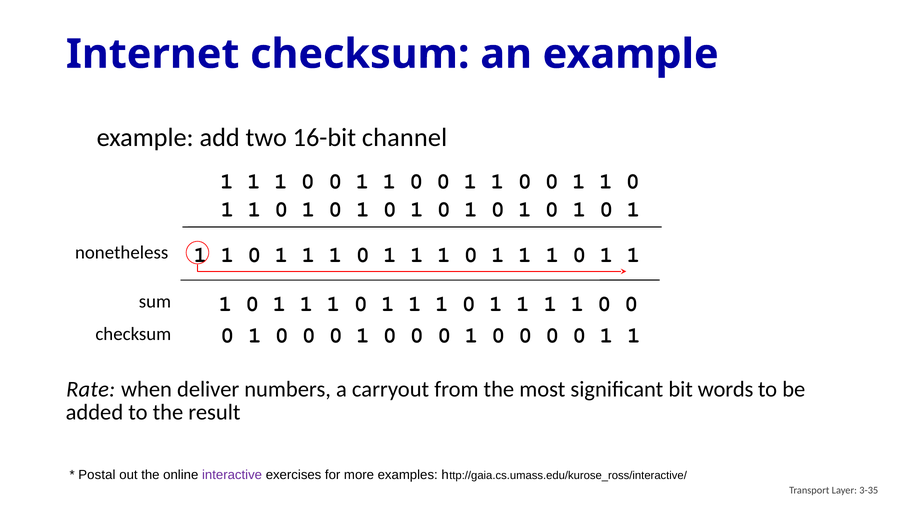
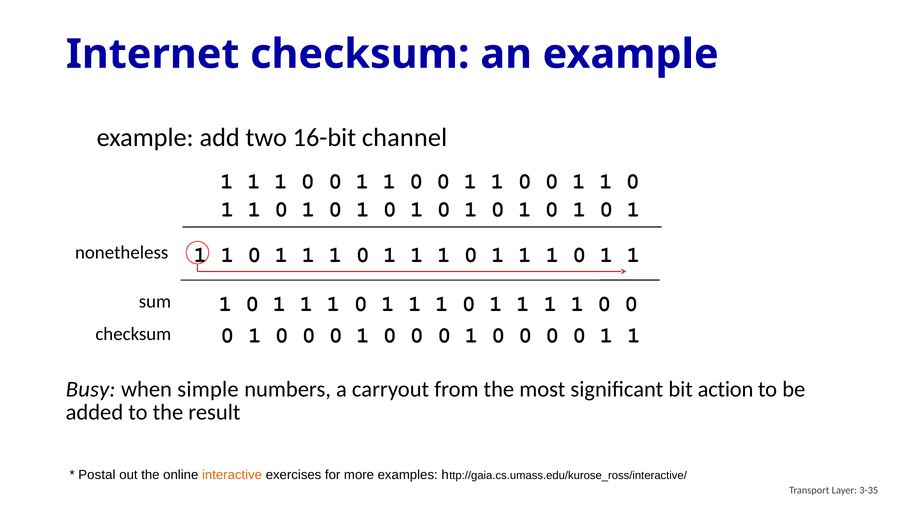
Rate: Rate -> Busy (91, 389)
deliver: deliver -> simple (208, 389)
words: words -> action (726, 389)
interactive colour: purple -> orange (232, 475)
